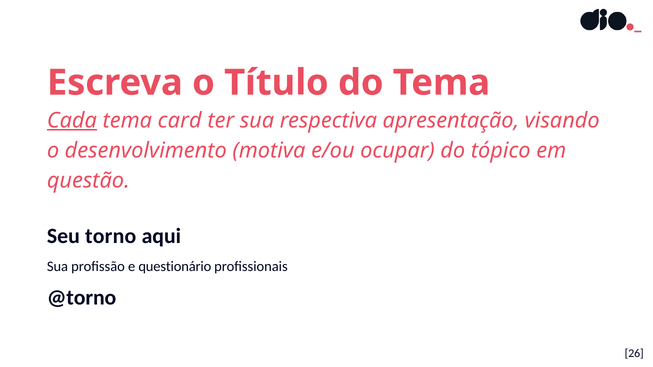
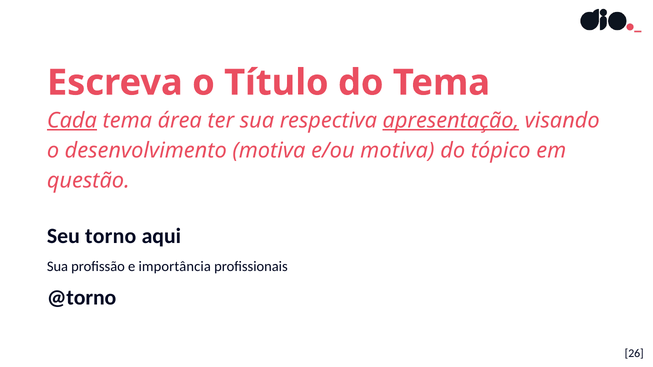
card: card -> área (180, 120)
apresentação underline: none -> present (451, 120)
e/ou ocupar: ocupar -> motiva (397, 151)
questionário: questionário -> importância (175, 266)
